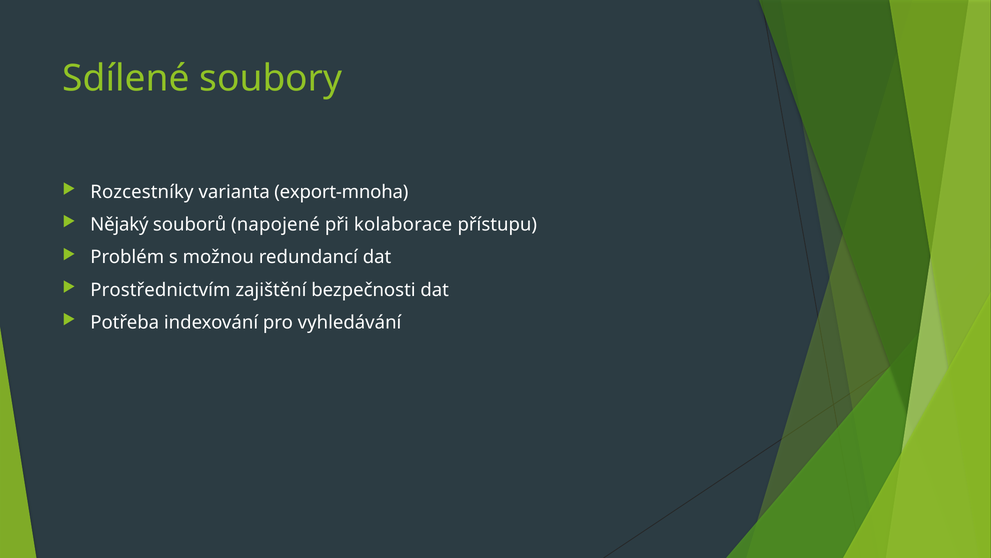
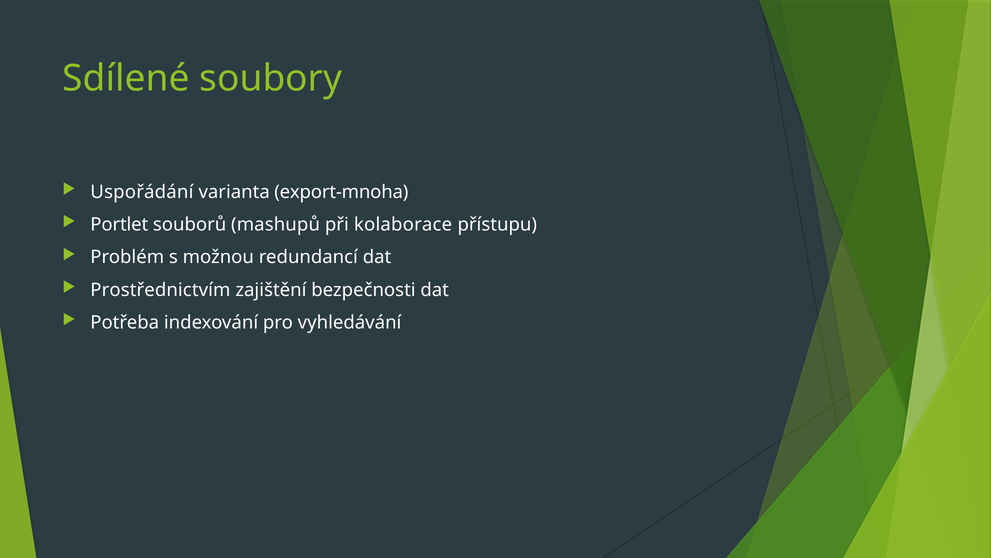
Rozcestníky: Rozcestníky -> Uspořádání (142, 192)
Nějaký: Nějaký -> Portlet (119, 224)
napojené: napojené -> mashupů (276, 224)
